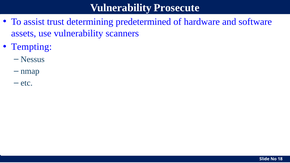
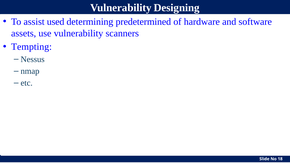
Prosecute: Prosecute -> Designing (177, 8)
trust: trust -> used (56, 22)
